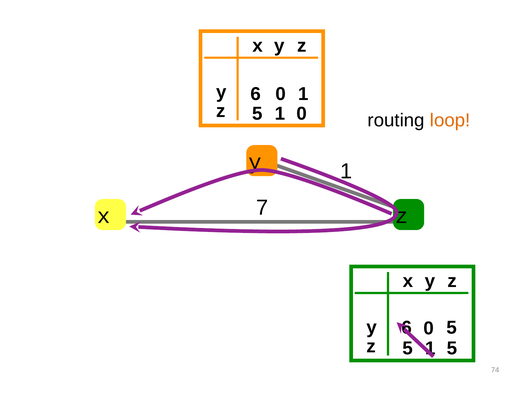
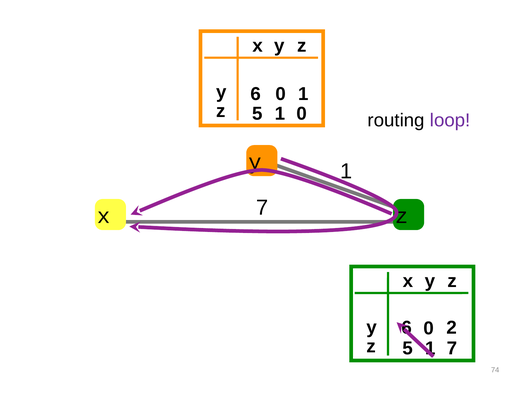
loop colour: orange -> purple (450, 120)
5: 5 -> 2 (452, 328)
5: 5 -> 7 (452, 349)
